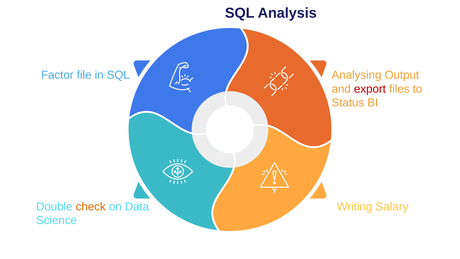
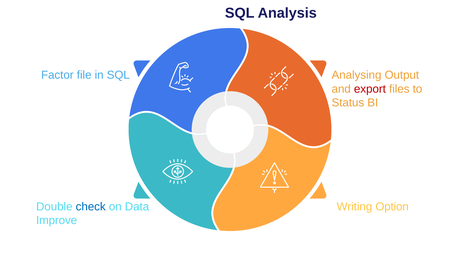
check colour: orange -> blue (91, 206)
Salary: Salary -> Option (392, 206)
Science: Science -> Improve (57, 220)
